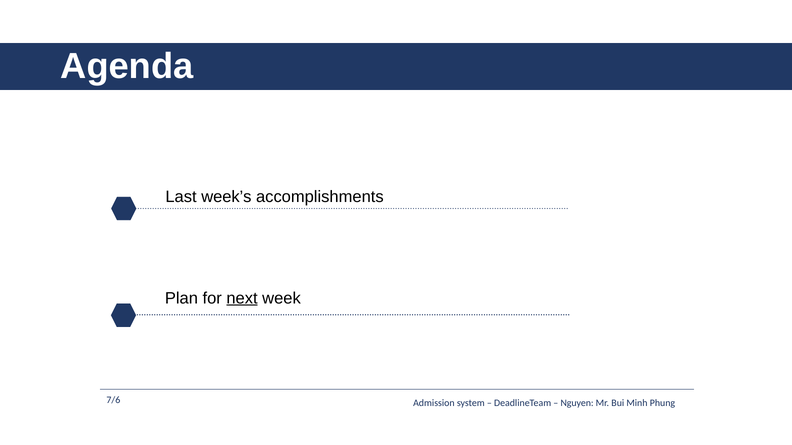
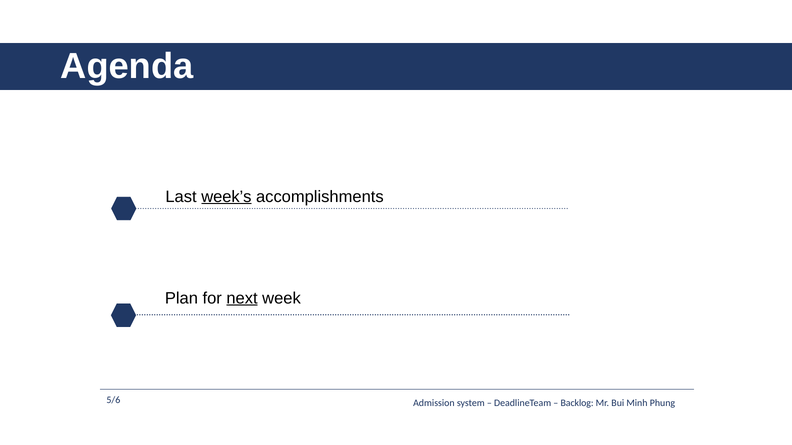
week’s underline: none -> present (226, 197)
7/6: 7/6 -> 5/6 (113, 401)
Nguyen: Nguyen -> Backlog (577, 403)
